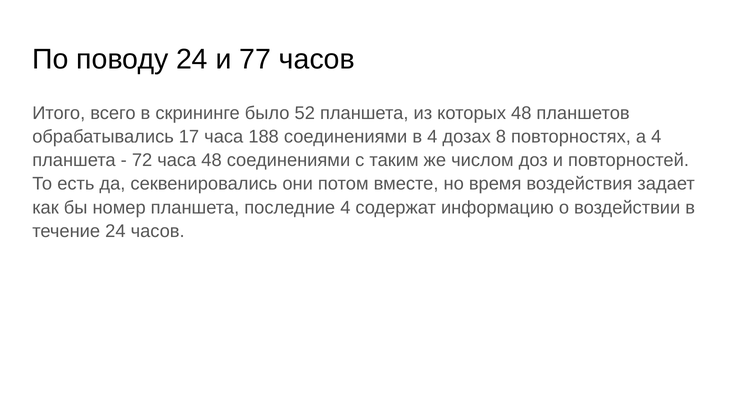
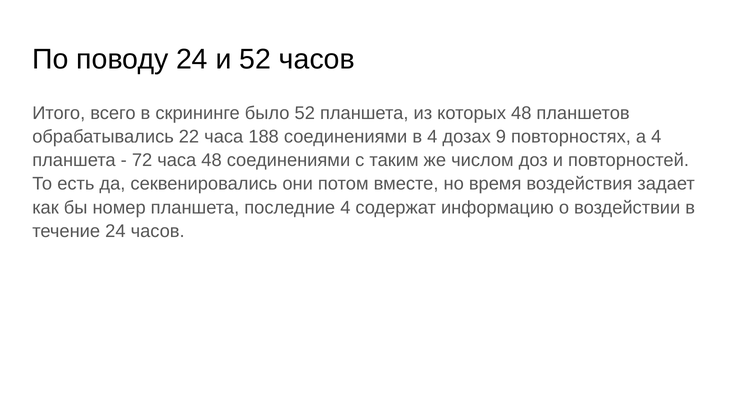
и 77: 77 -> 52 (255, 59)
17: 17 -> 22 (189, 137)
8: 8 -> 9 (501, 137)
